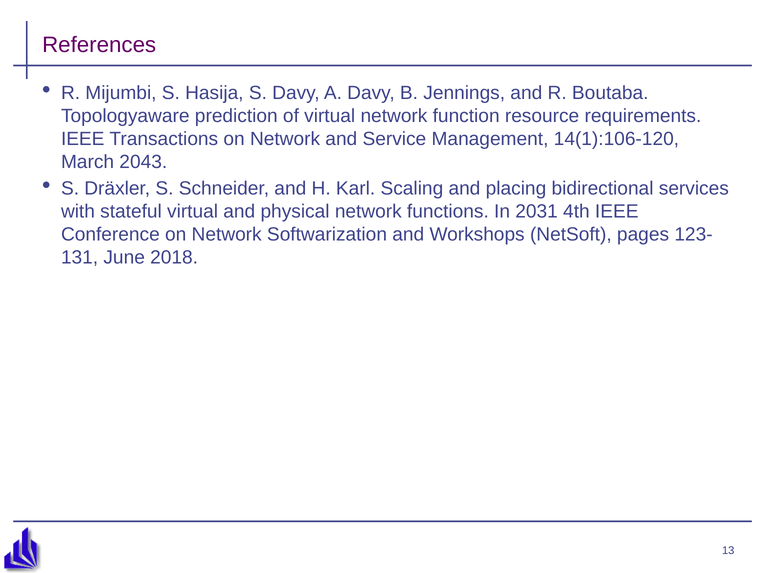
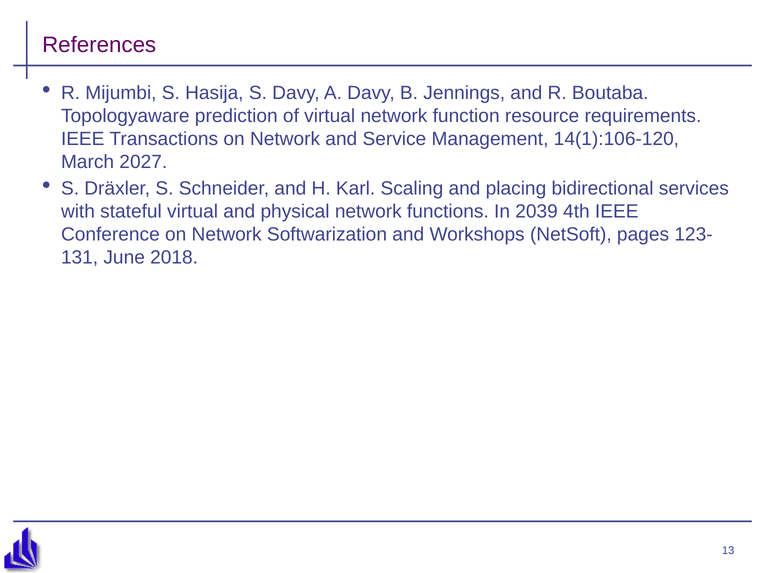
2043: 2043 -> 2027 (143, 162)
2031: 2031 -> 2039 (537, 212)
